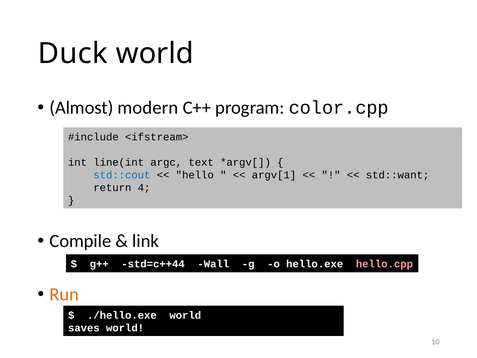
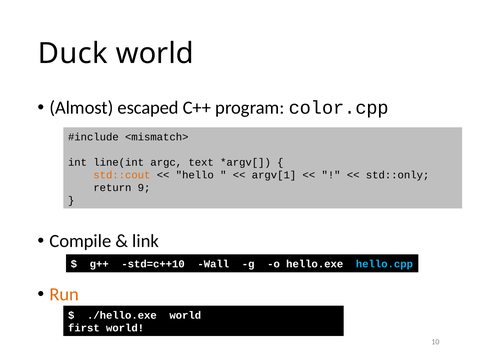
modern: modern -> escaped (148, 108)
<ifstream>: <ifstream> -> <mismatch> (157, 137)
std::cout colour: blue -> orange (122, 175)
std::want: std::want -> std::only (398, 175)
4: 4 -> 9 (144, 188)
std=c++44: std=c++44 -> std=c++10 (153, 264)
hello.cpp colour: pink -> light blue (384, 264)
saves: saves -> first (84, 328)
